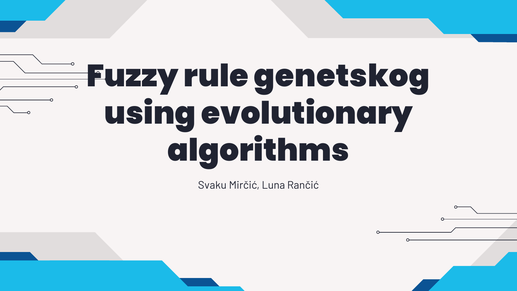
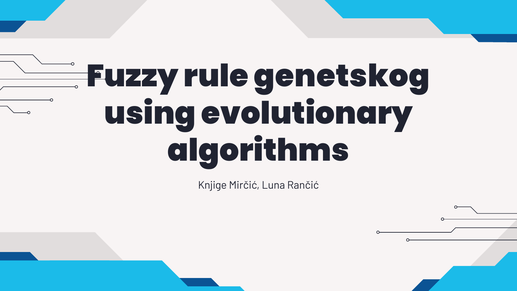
Svaku: Svaku -> Knjige (212, 185)
